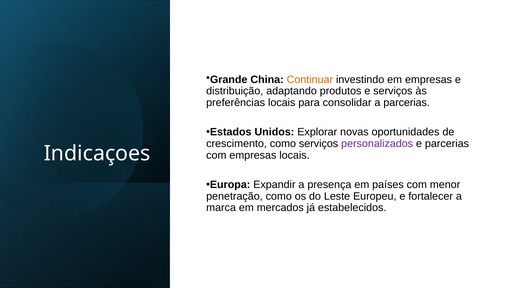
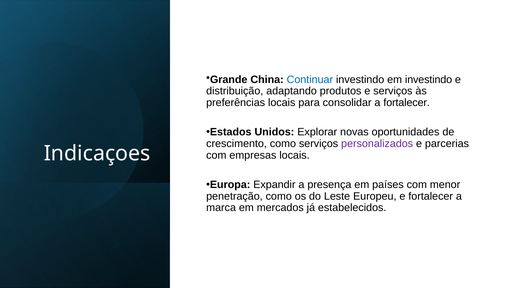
Continuar colour: orange -> blue (310, 80)
em empresas: empresas -> investindo (429, 80)
a parcerias: parcerias -> fortalecer (407, 103)
